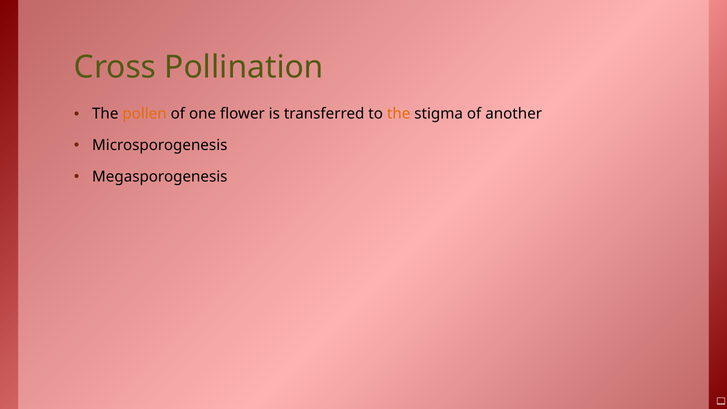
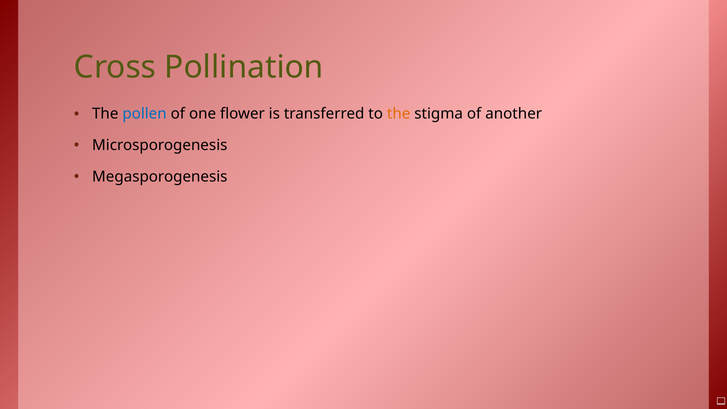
pollen colour: orange -> blue (145, 114)
